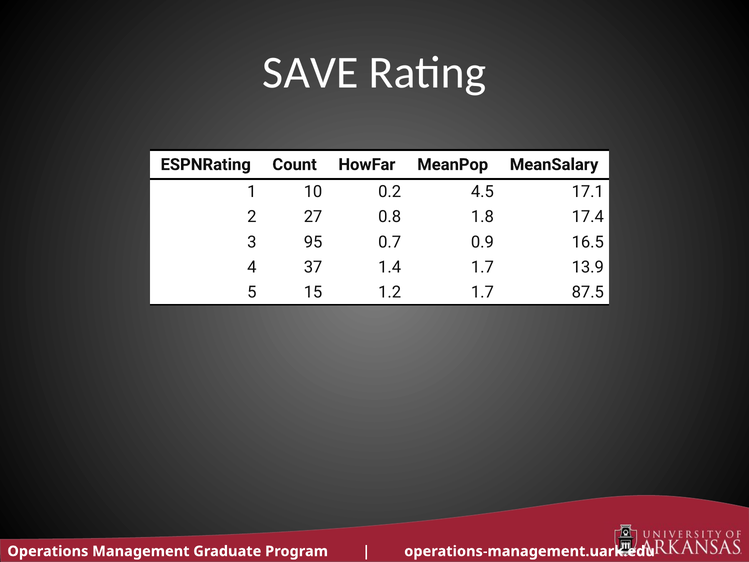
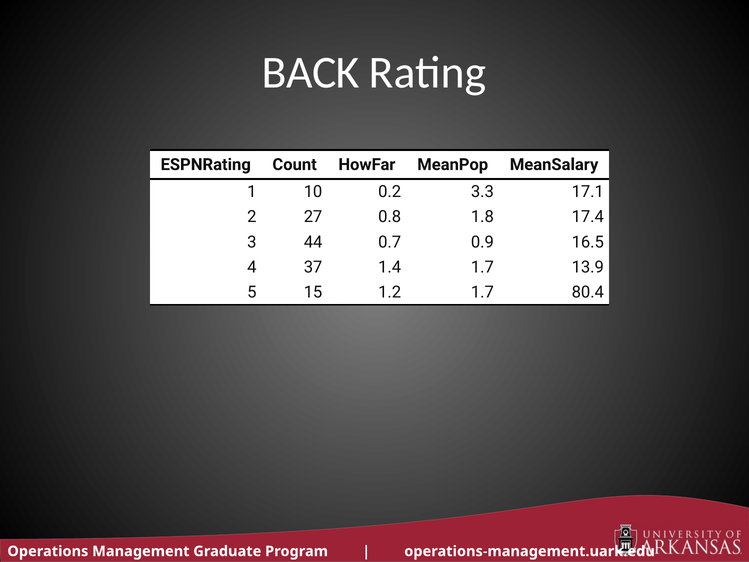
SAVE: SAVE -> BACK (311, 73)
4.5: 4.5 -> 3.3 (482, 192)
95: 95 -> 44 (313, 242)
87.5: 87.5 -> 80.4 (588, 292)
